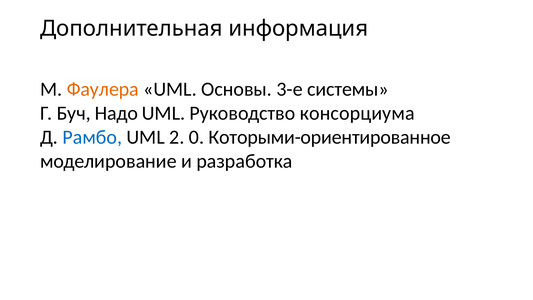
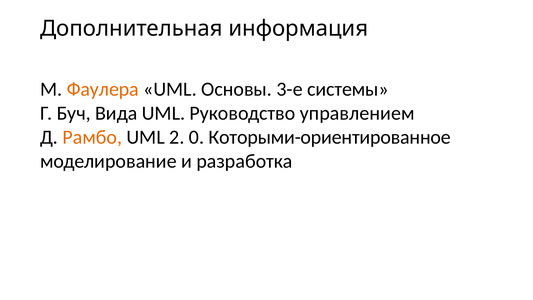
Надо: Надо -> Вида (116, 113)
консорциума: консорциума -> управлением (357, 113)
Рамбо colour: blue -> orange (92, 137)
